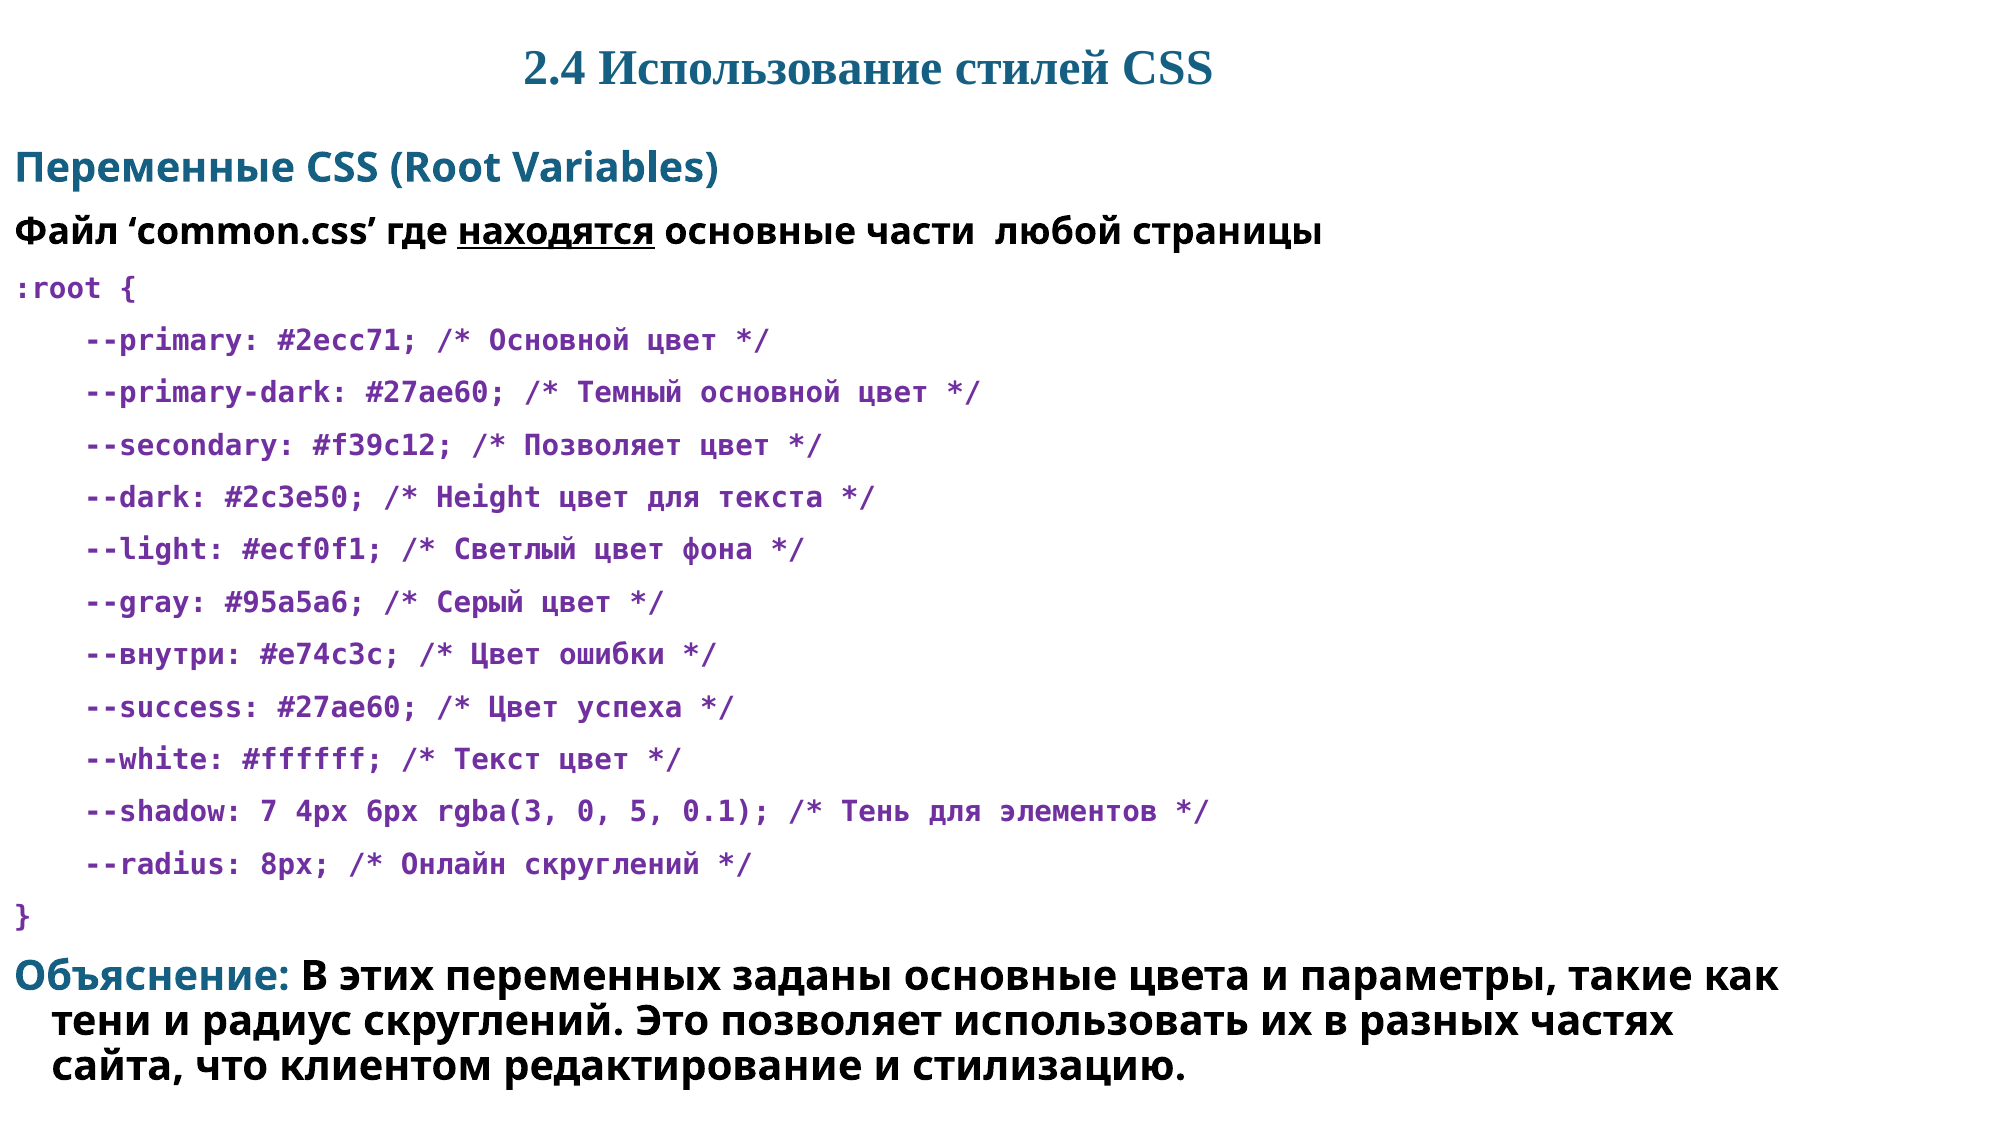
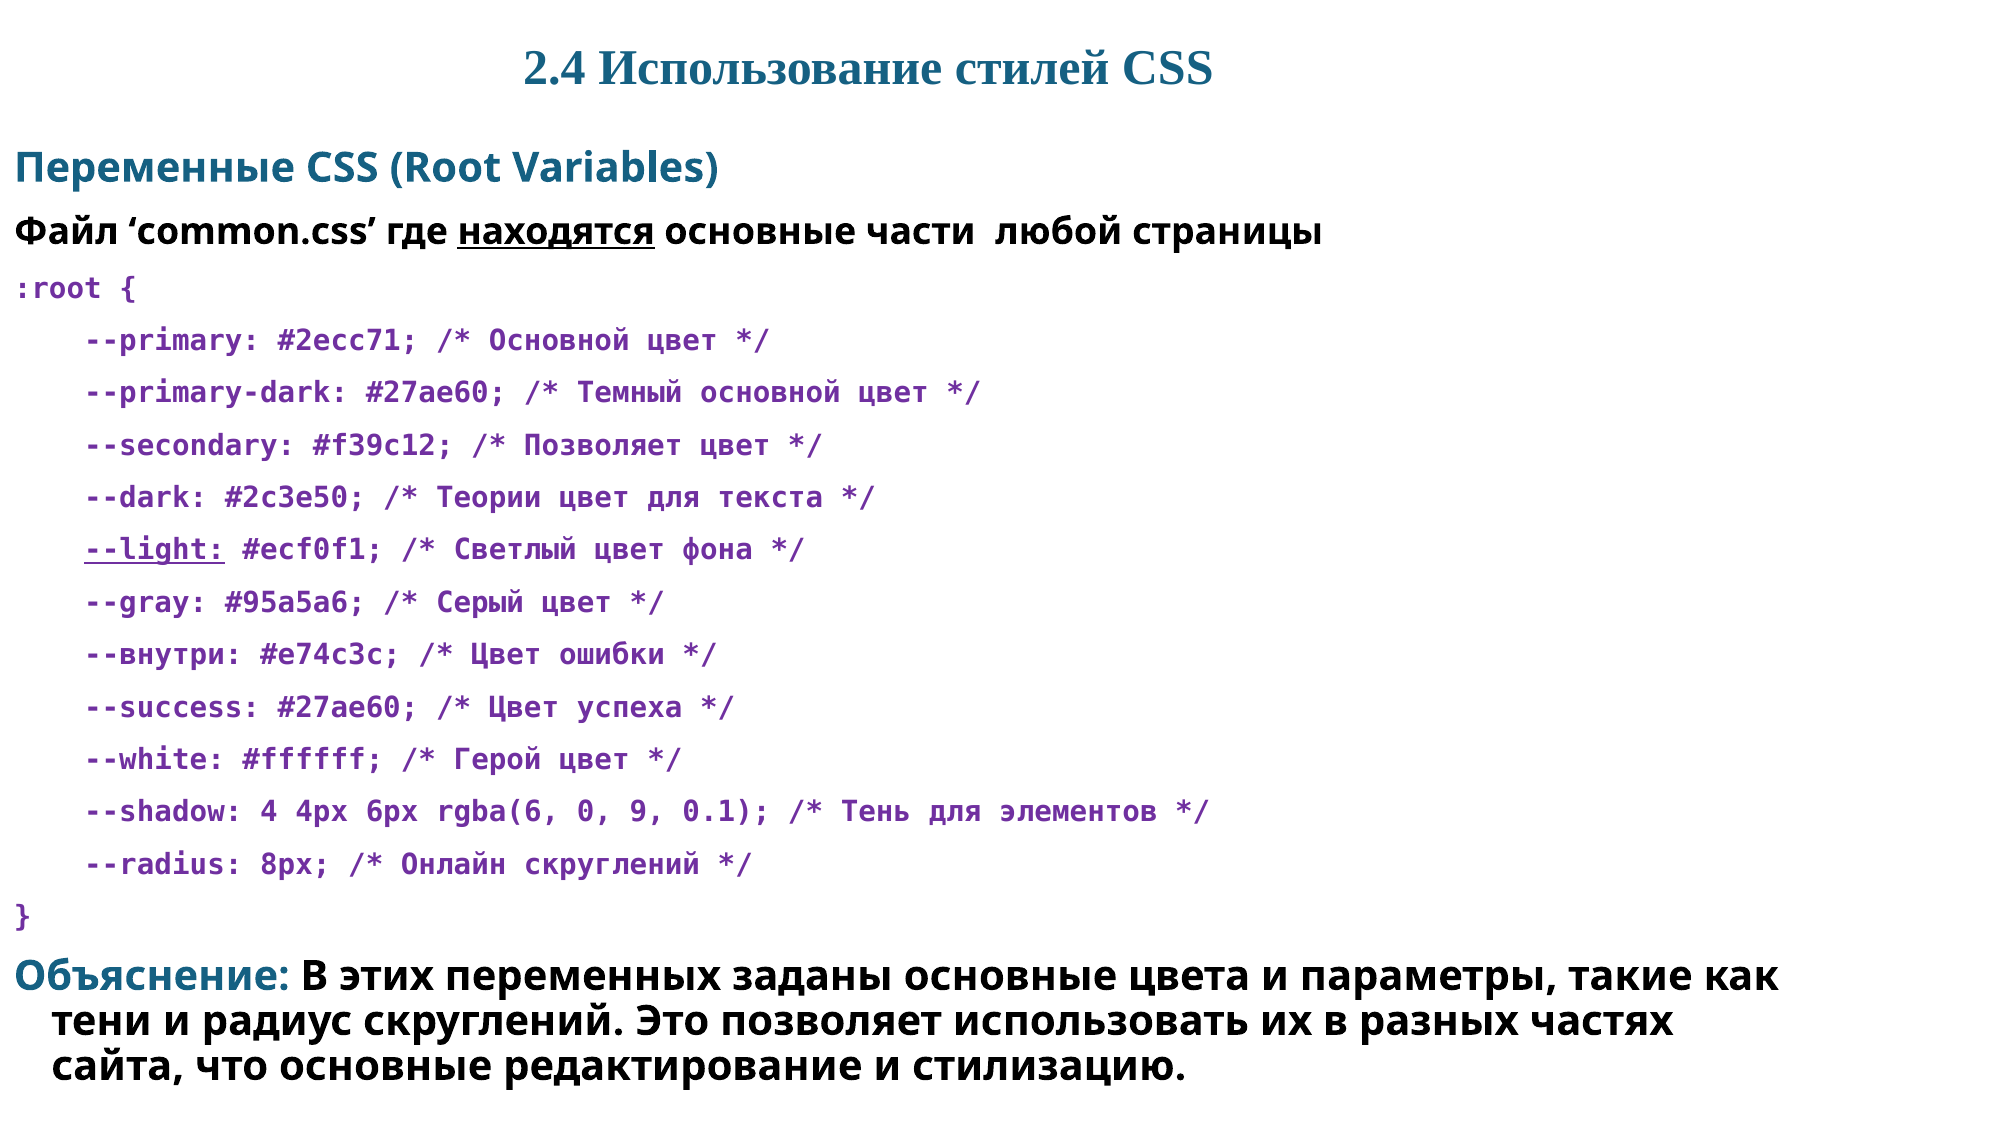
Height: Height -> Теории (489, 498)
--light underline: none -> present (155, 551)
Текст: Текст -> Герой (498, 760)
7: 7 -> 4 (269, 813)
rgba(3: rgba(3 -> rgba(6 (498, 813)
5: 5 -> 9 (647, 813)
что клиентом: клиентом -> основные (386, 1067)
